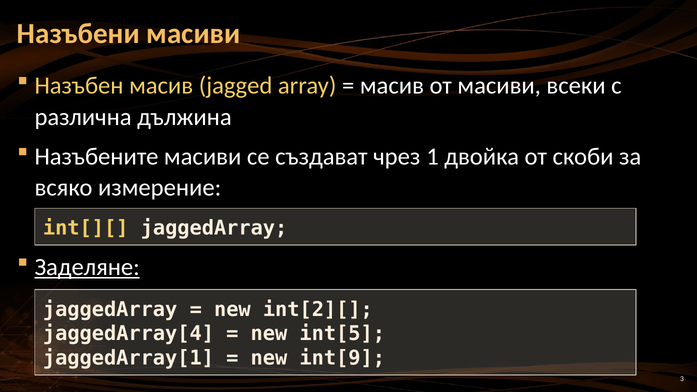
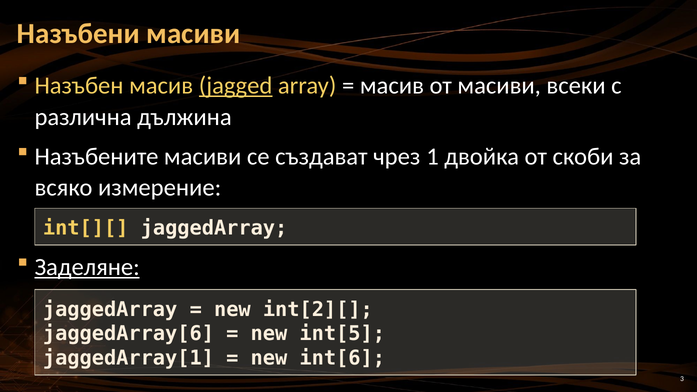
jagged underline: none -> present (236, 86)
jaggedArray[4: jaggedArray[4 -> jaggedArray[6 (128, 334)
int[9: int[9 -> int[6 (342, 358)
